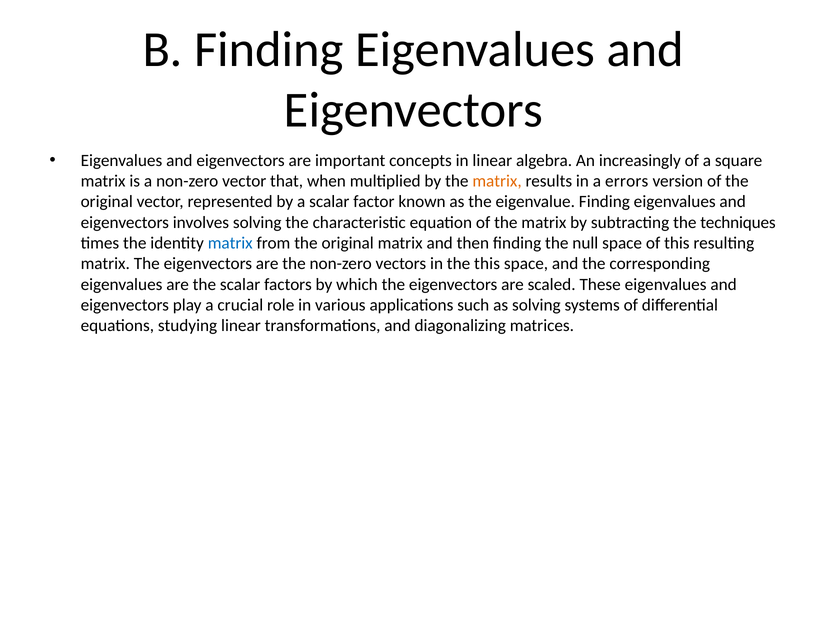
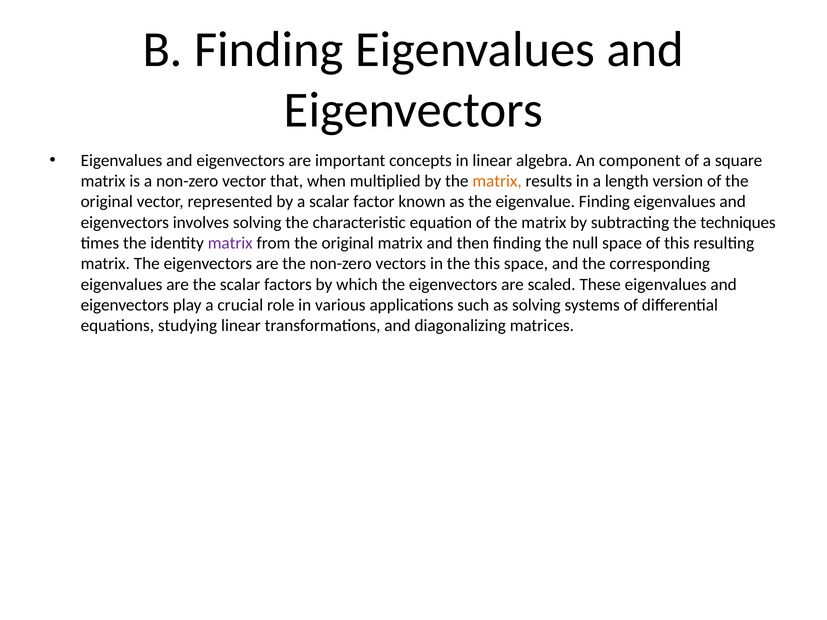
increasingly: increasingly -> component (640, 160)
errors: errors -> length (627, 181)
matrix colour: blue -> purple (230, 243)
